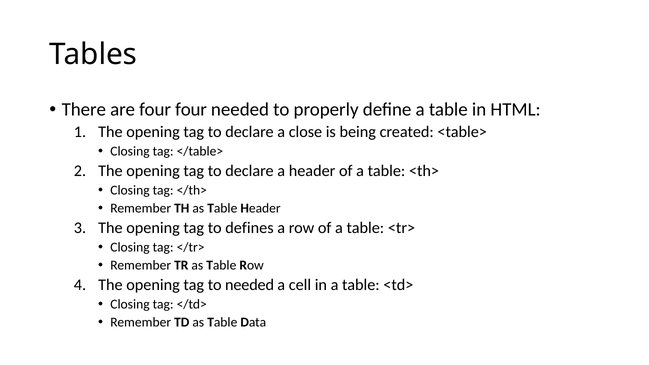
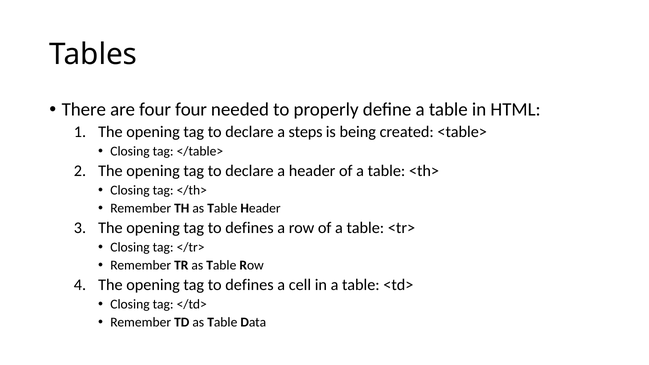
close: close -> steps (306, 132)
needed: needed -> defines (249, 285)
